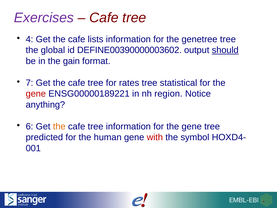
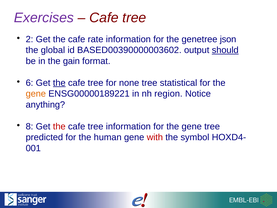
4: 4 -> 2 (29, 39)
lists: lists -> rate (96, 39)
genetree tree: tree -> json (228, 39)
DEFINE00390000003602: DEFINE00390000003602 -> BASED00390000003602 (129, 50)
7: 7 -> 6 (29, 83)
the underline: none -> present (59, 83)
rates: rates -> none (129, 83)
gene colour: red -> orange (36, 94)
6: 6 -> 8 (29, 126)
the colour: orange -> red (59, 126)
